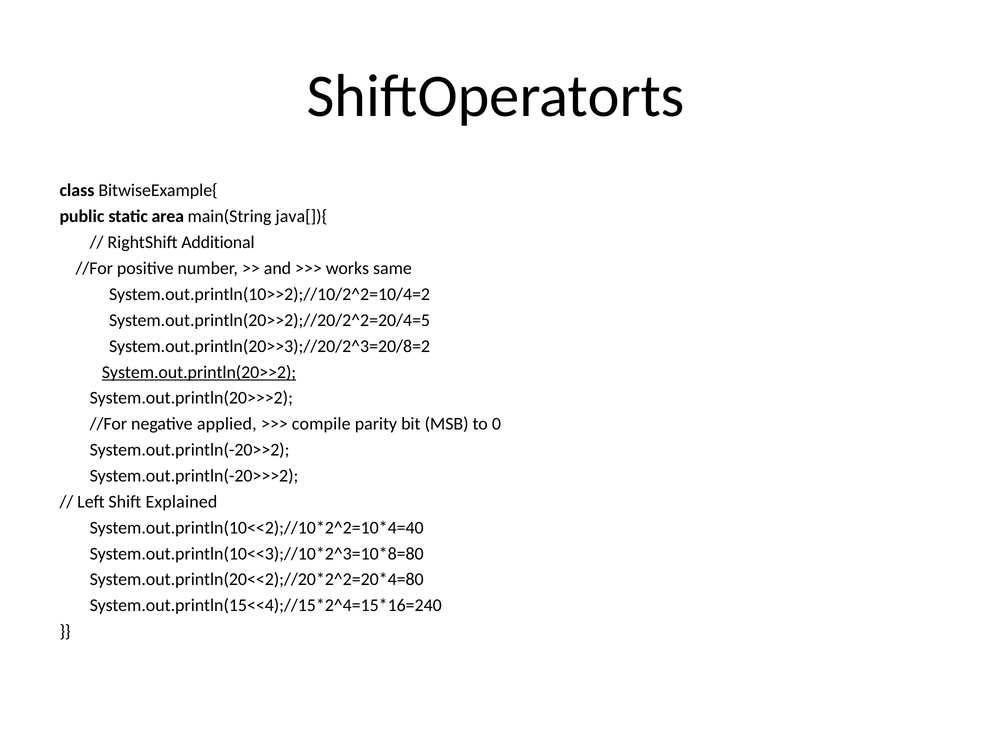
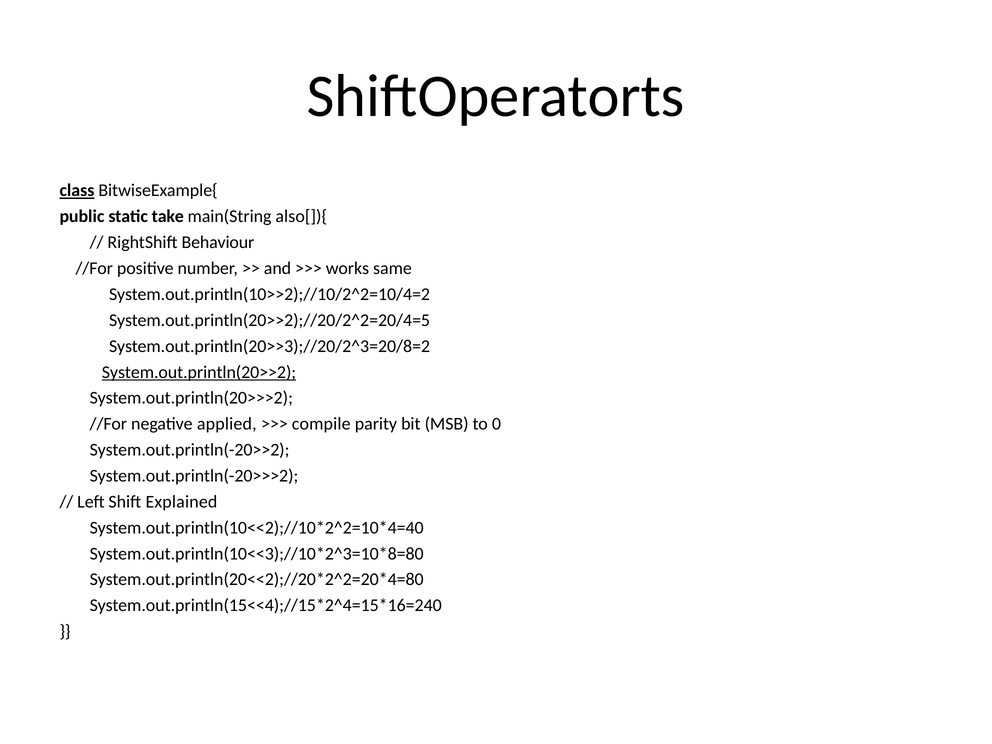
class underline: none -> present (77, 191)
area: area -> take (168, 217)
java[]){: java[]){ -> also[]){ (301, 217)
Additional: Additional -> Behaviour (218, 242)
